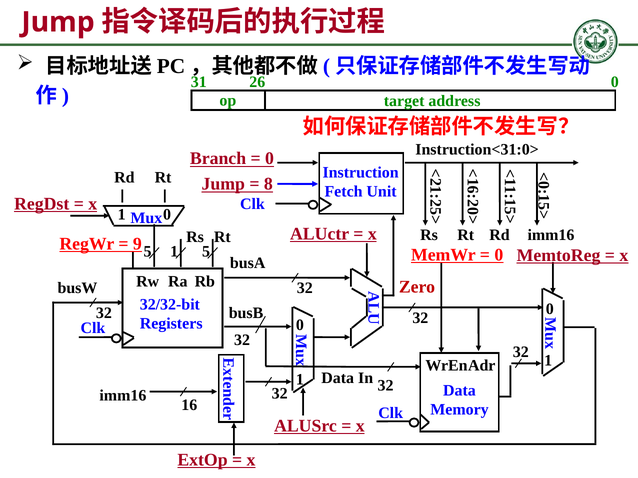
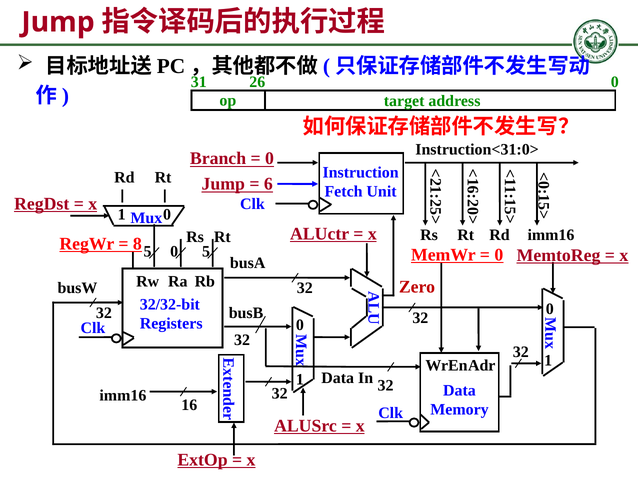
8: 8 -> 6 (268, 184)
9: 9 -> 8 (137, 244)
5 1: 1 -> 0 (174, 252)
